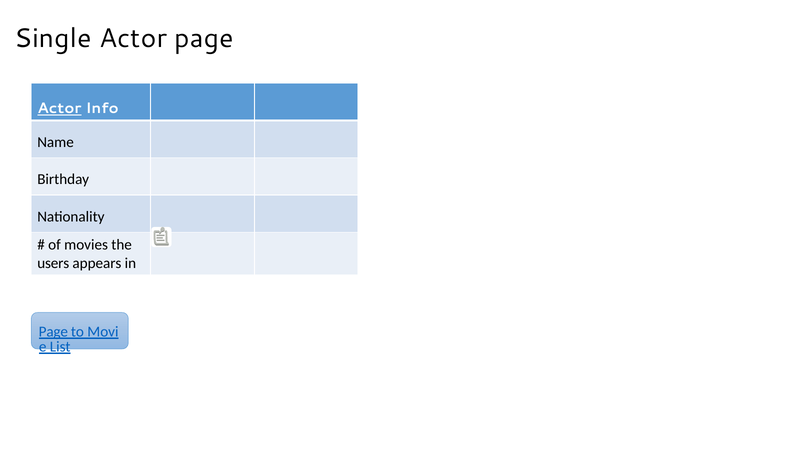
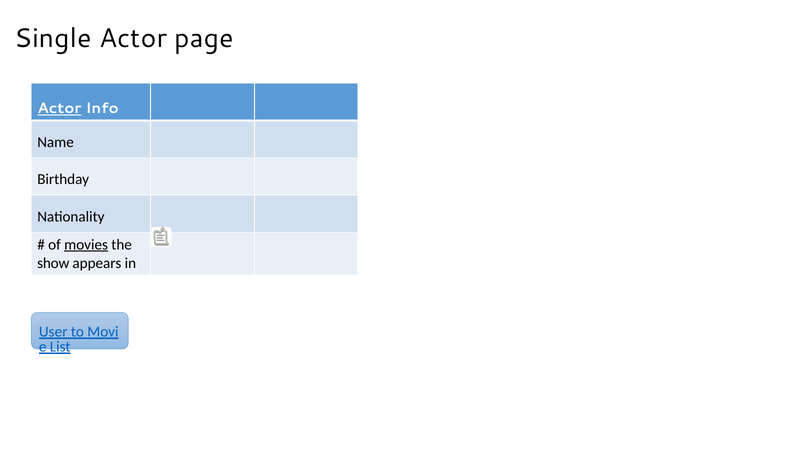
movies underline: none -> present (86, 245)
users: users -> show (53, 263)
Page: Page -> User (53, 332)
